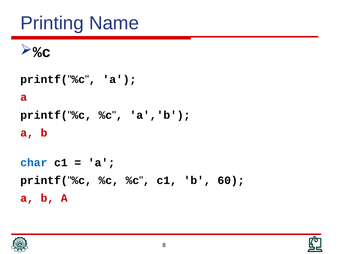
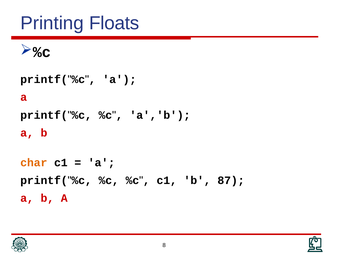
Name: Name -> Floats (114, 23)
char colour: blue -> orange (34, 162)
60: 60 -> 87 (231, 180)
